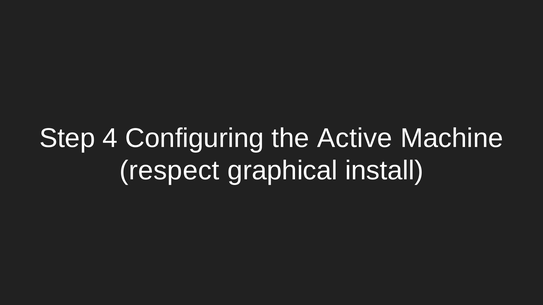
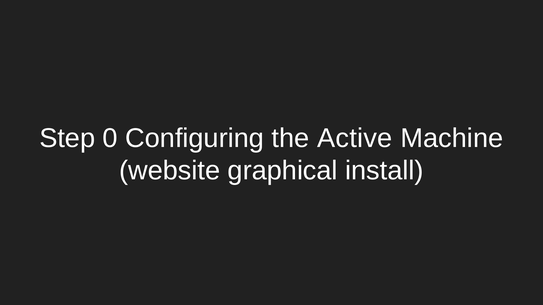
4: 4 -> 0 (110, 138)
respect: respect -> website (170, 171)
